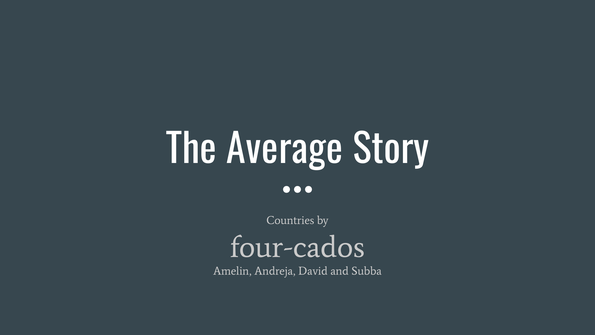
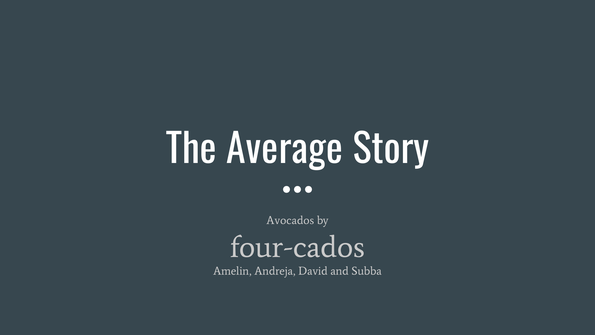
Countries: Countries -> Avocados (290, 220)
